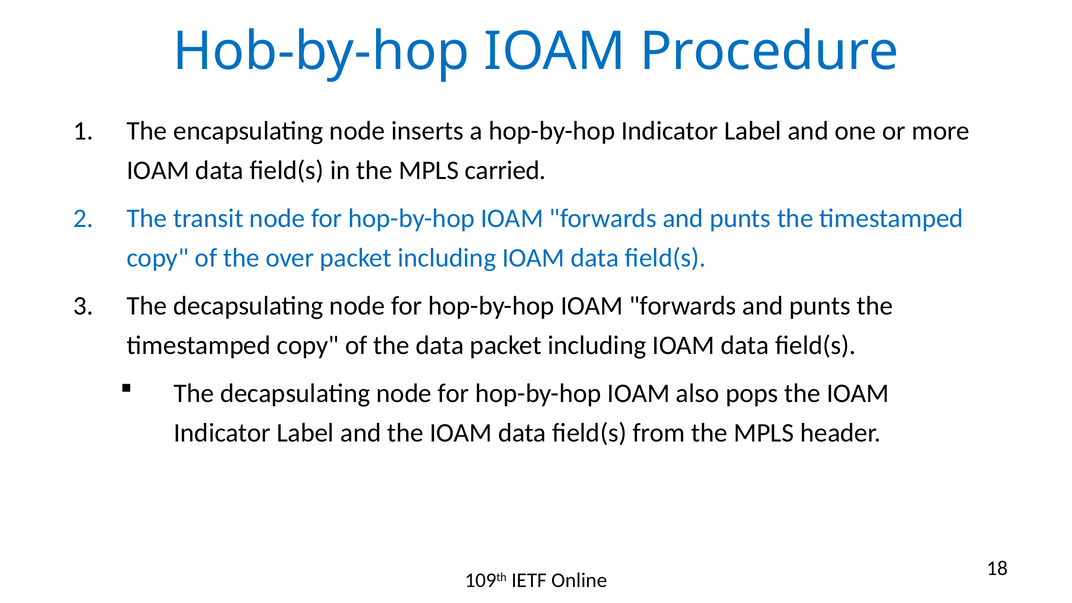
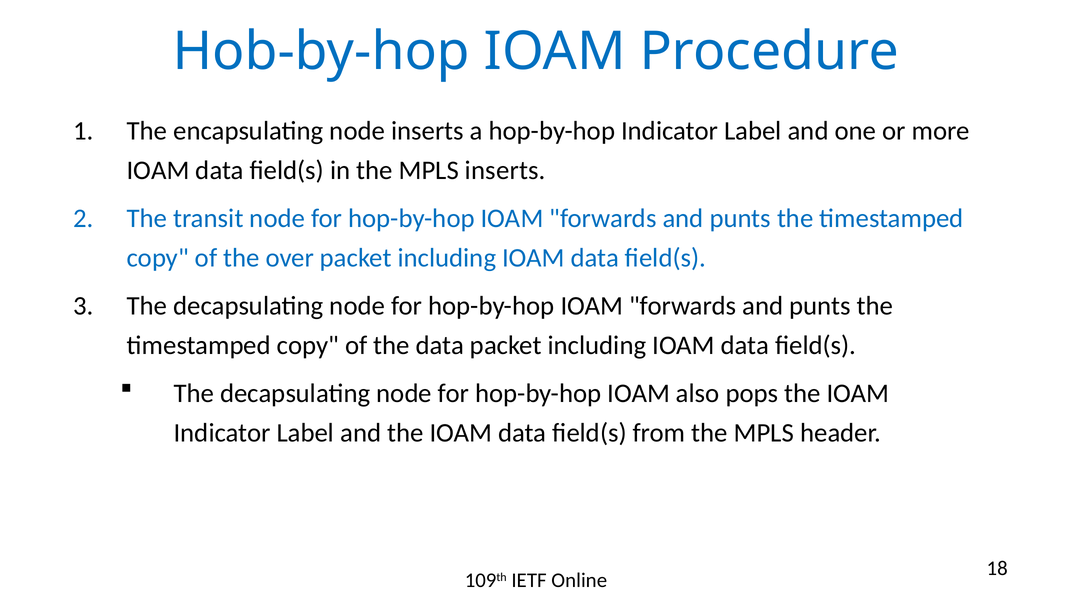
MPLS carried: carried -> inserts (505, 170)
